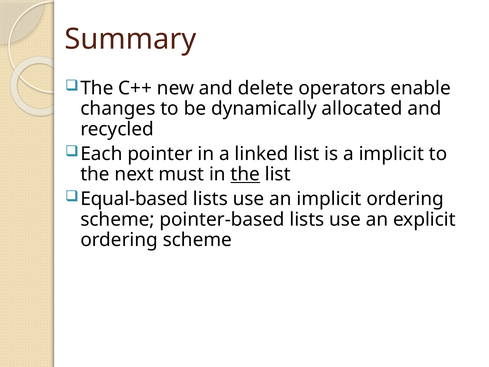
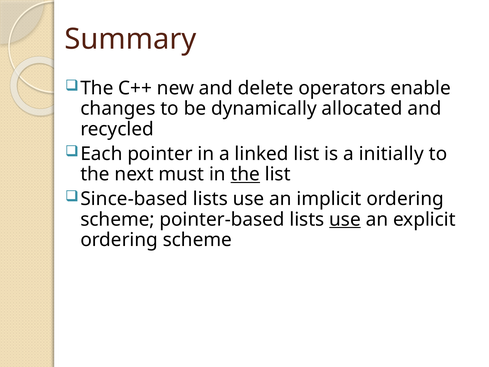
a implicit: implicit -> initially (391, 154)
Equal-based: Equal-based -> Since-based (134, 199)
use underline: none -> present (345, 219)
